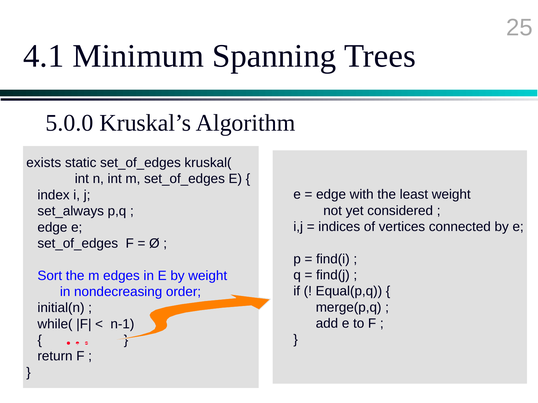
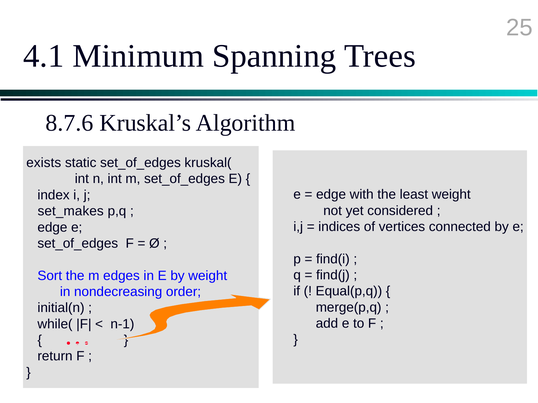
5.0.0: 5.0.0 -> 8.7.6 (70, 123)
set_always: set_always -> set_makes (71, 211)
